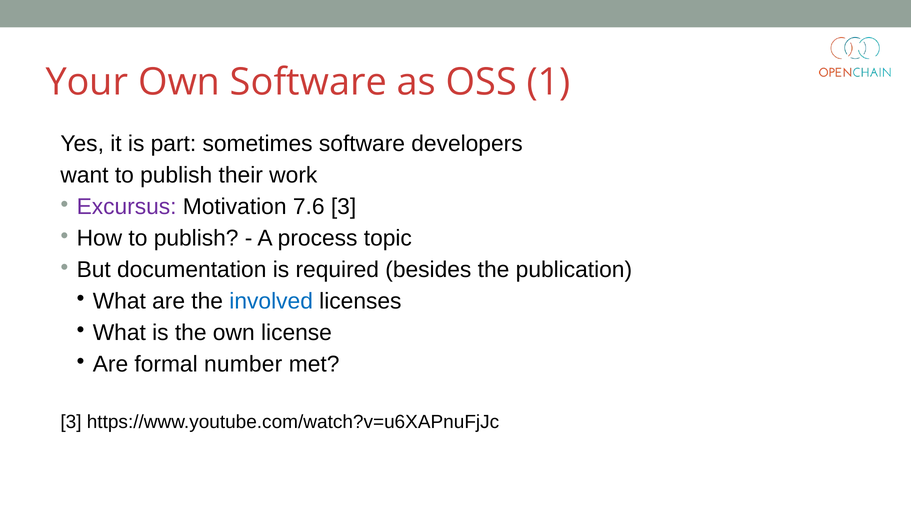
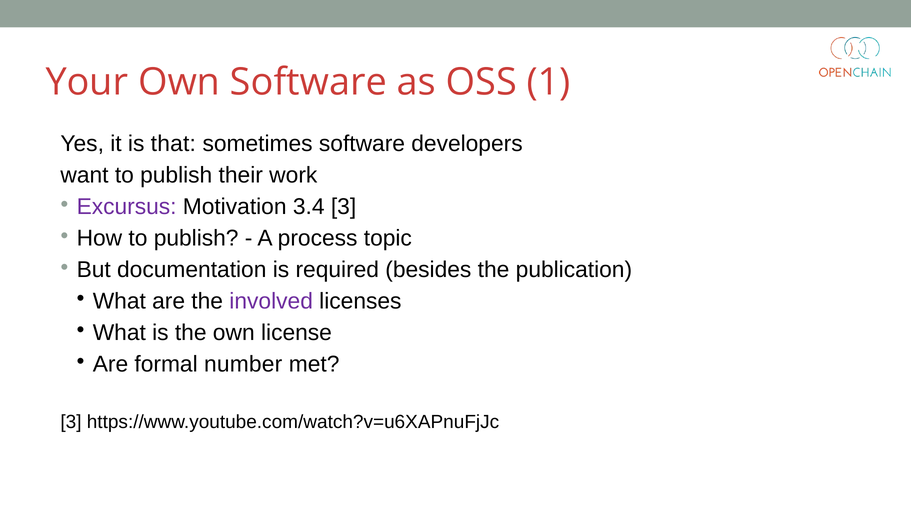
part: part -> that (173, 144)
7.6: 7.6 -> 3.4 (309, 207)
involved colour: blue -> purple (271, 301)
